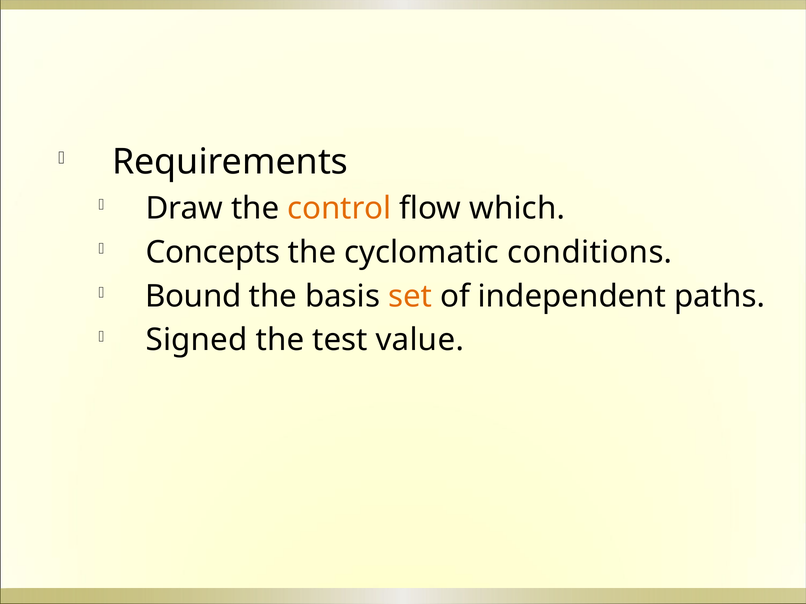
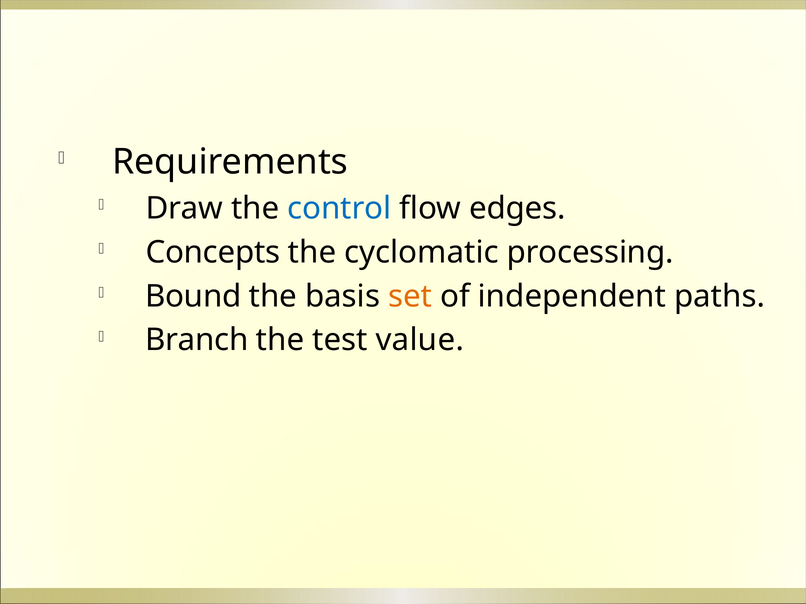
control colour: orange -> blue (339, 209)
which: which -> edges (517, 209)
conditions: conditions -> processing (590, 252)
Signed: Signed -> Branch (197, 340)
